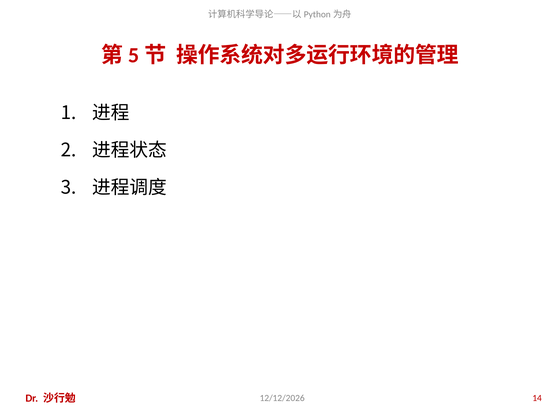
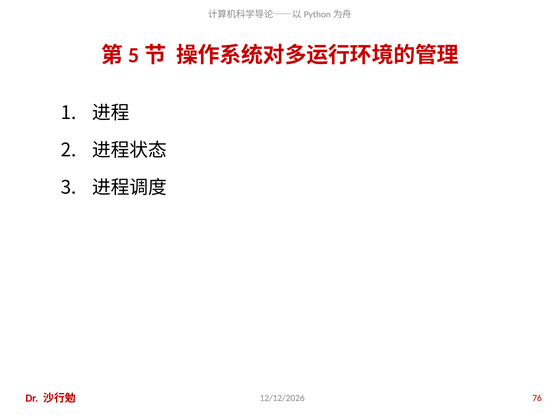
14: 14 -> 76 (537, 398)
